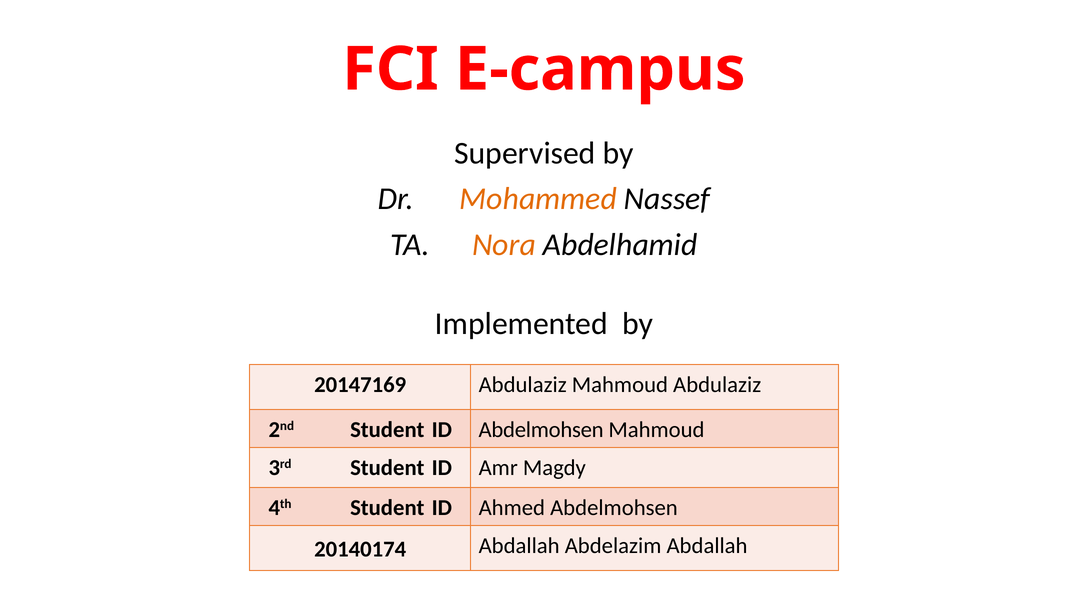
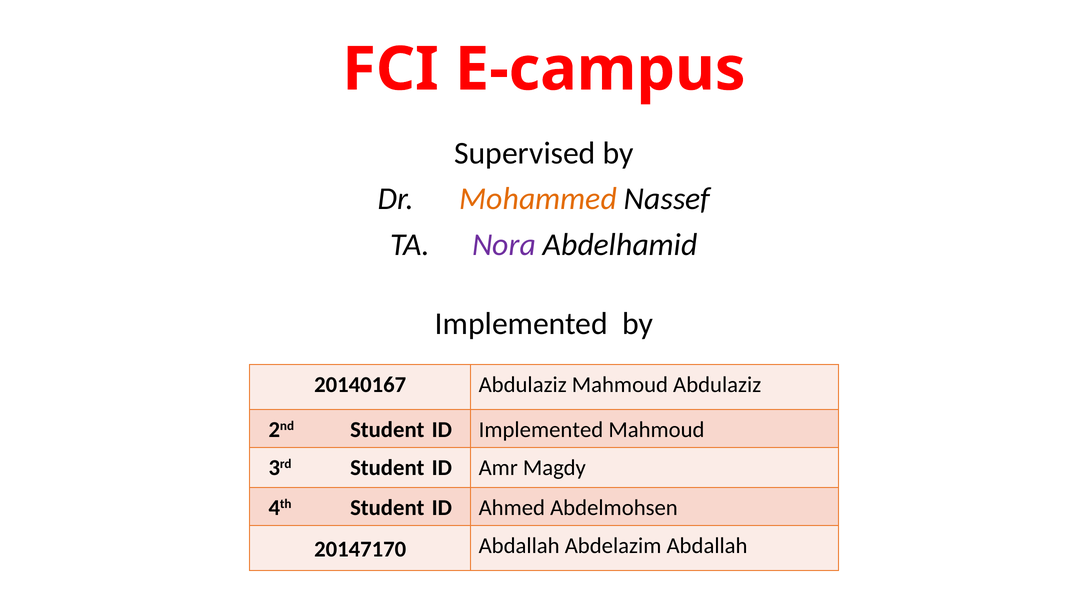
Nora colour: orange -> purple (504, 245)
20147169: 20147169 -> 20140167 (360, 385)
ID Abdelmohsen: Abdelmohsen -> Implemented (541, 430)
20140174: 20140174 -> 20147170 (360, 549)
